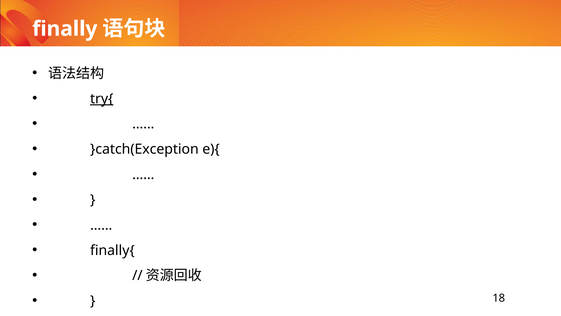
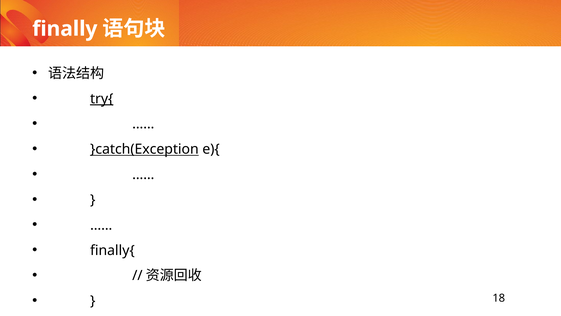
}catch(Exception underline: none -> present (144, 149)
